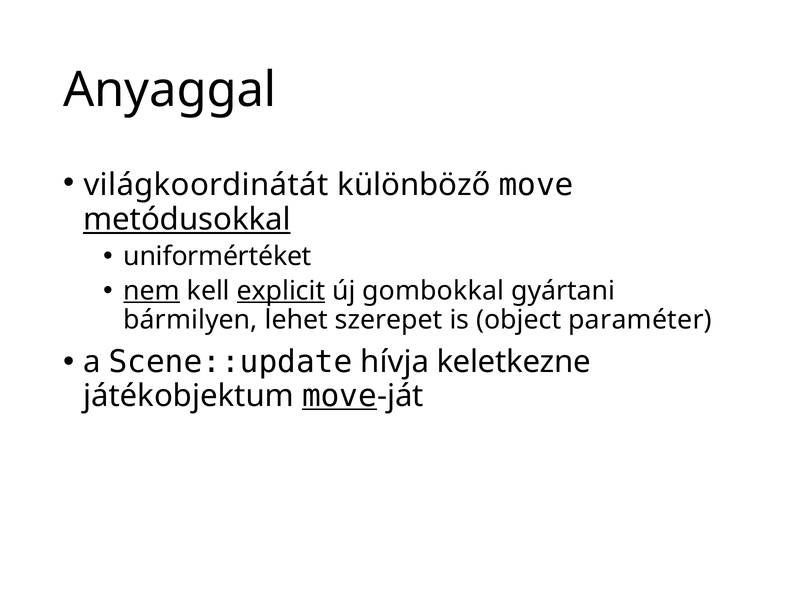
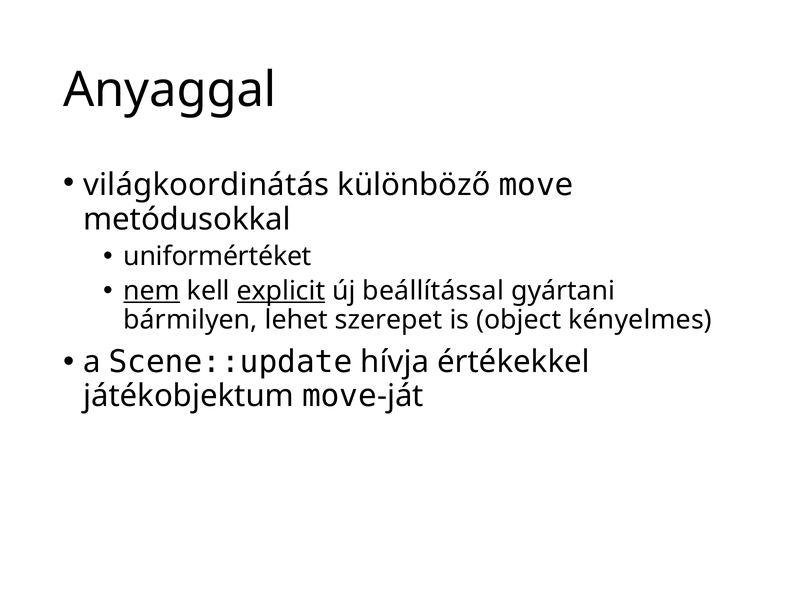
világkoordinátát: világkoordinátát -> világkoordinátás (206, 185)
metódusokkal underline: present -> none (187, 219)
gombokkal: gombokkal -> beállítással (433, 291)
paraméter: paraméter -> kényelmes (640, 319)
keletkezne: keletkezne -> értékekkel (514, 362)
move underline: present -> none (339, 396)
